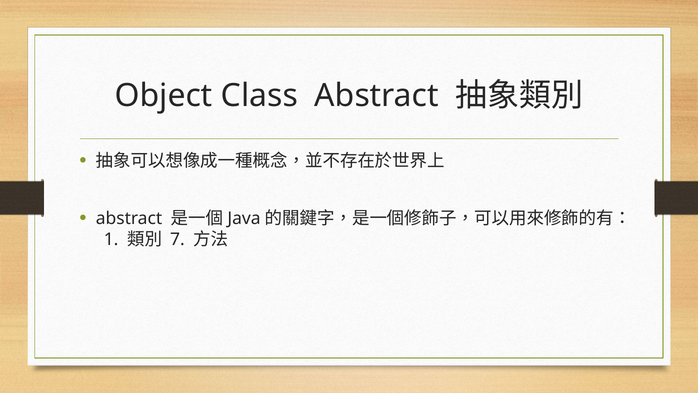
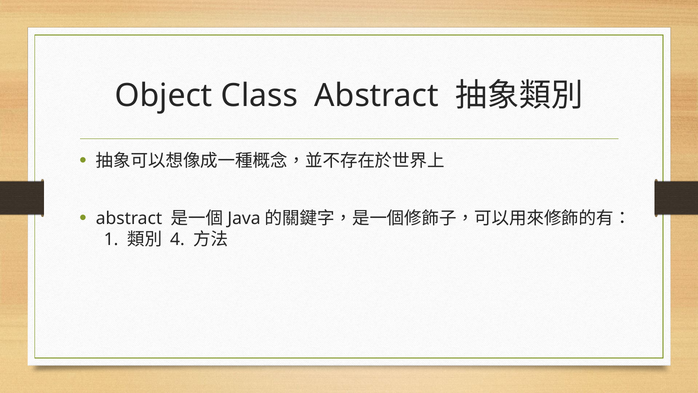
7: 7 -> 4 (177, 239)
